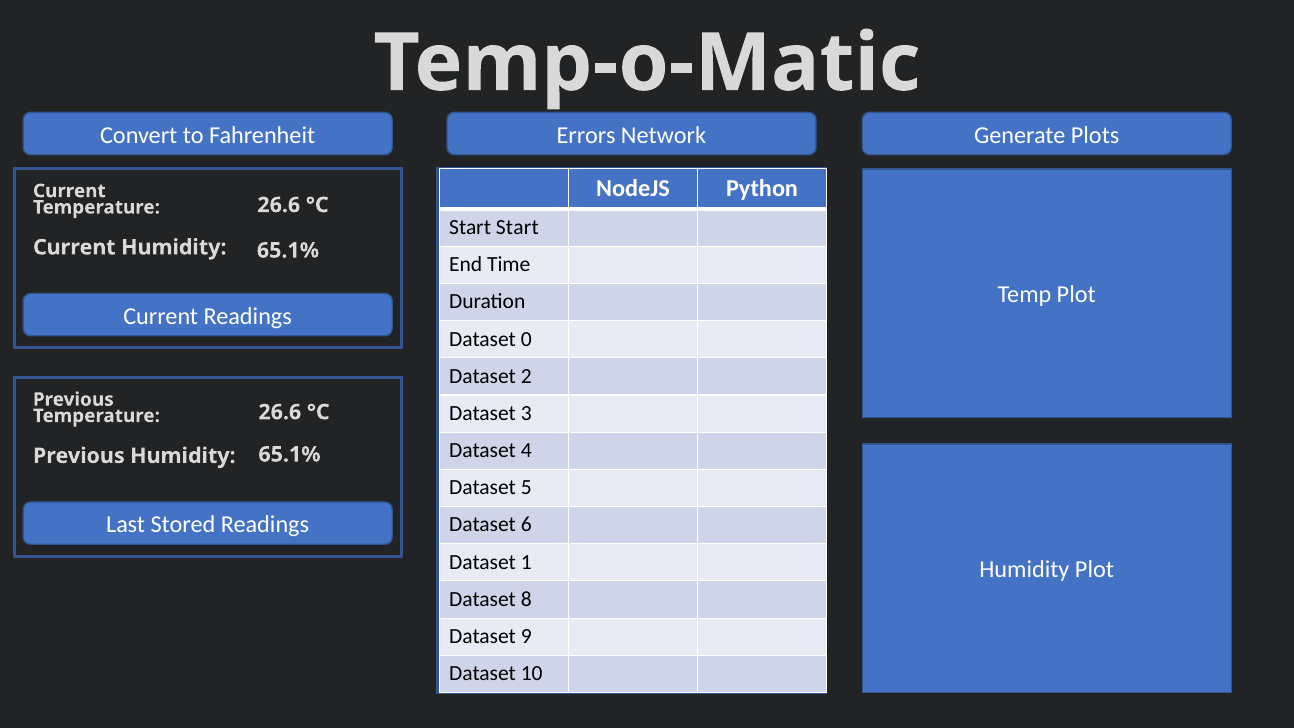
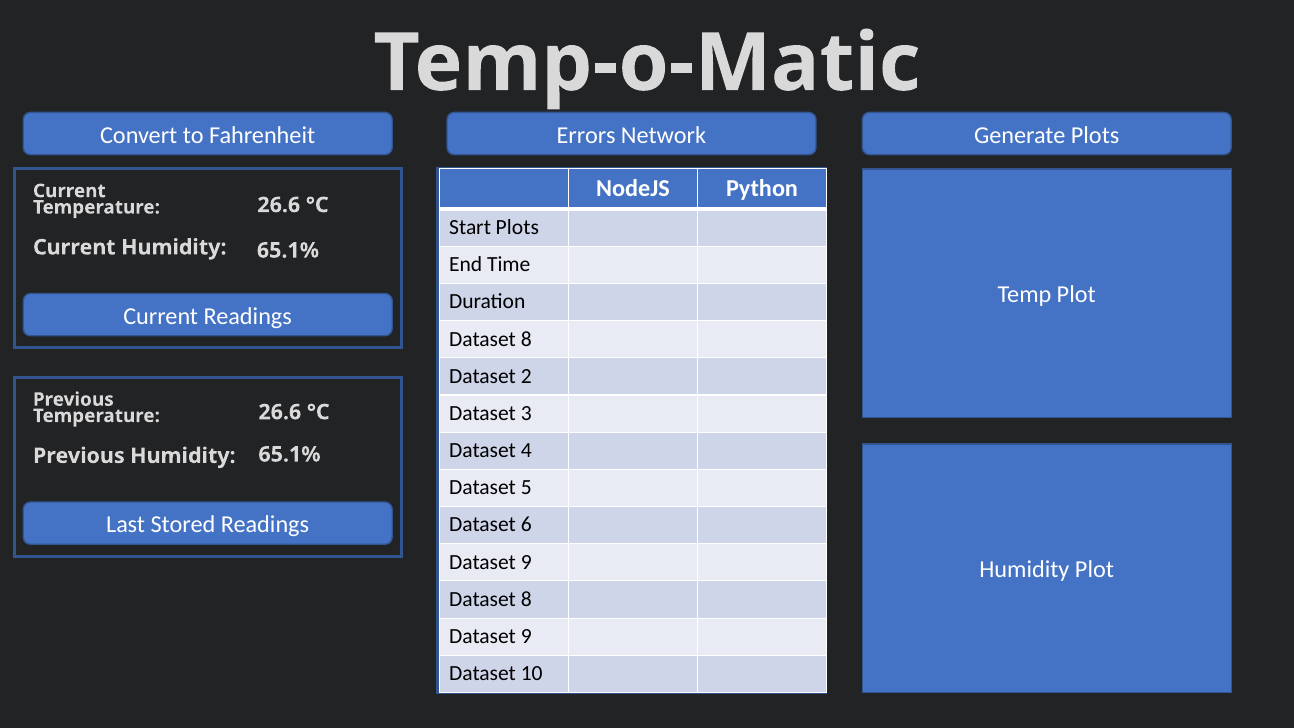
Start Start: Start -> Plots (517, 227)
0: 0 -> 8 (526, 339)
1: 1 -> 9 (526, 562)
